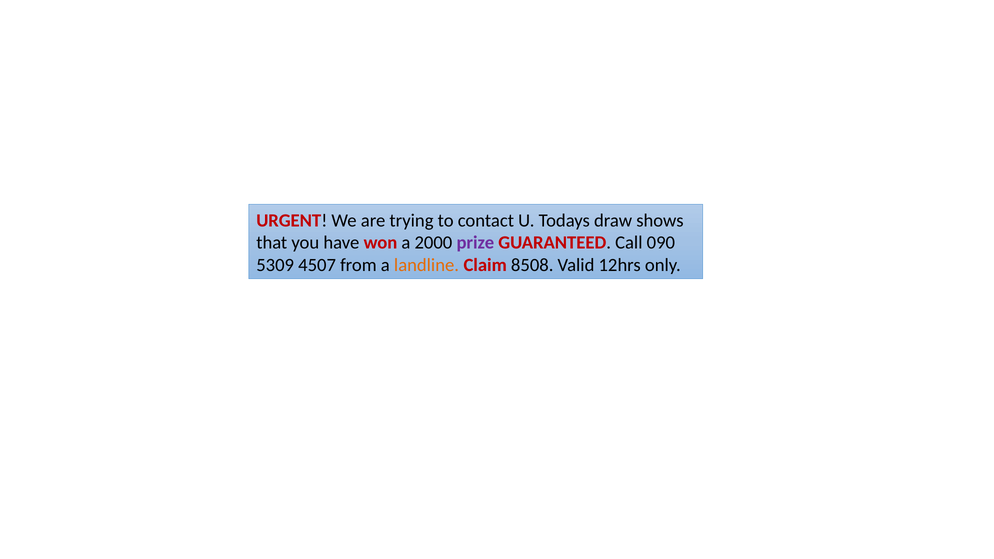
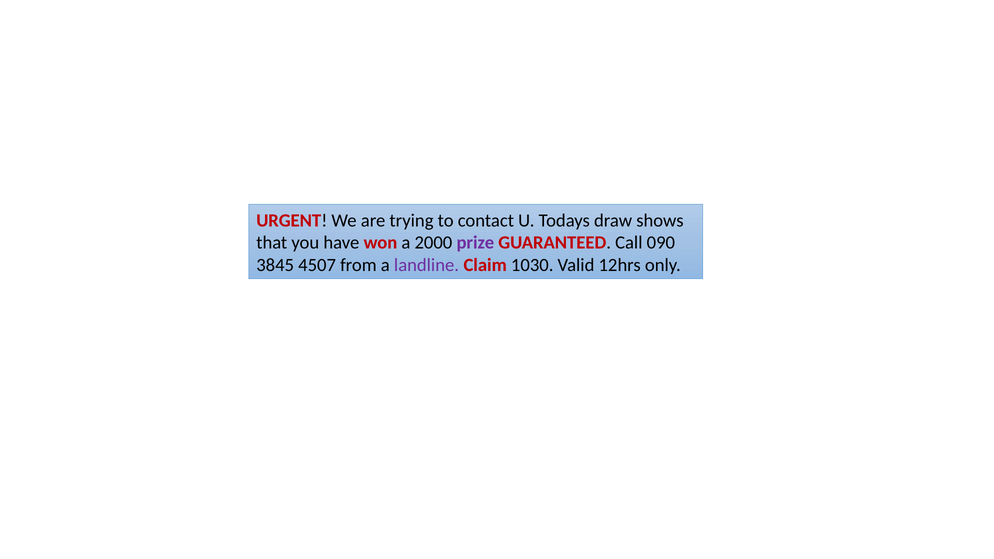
5309: 5309 -> 3845 (275, 265)
landline colour: orange -> purple (426, 265)
8508: 8508 -> 1030 (532, 265)
